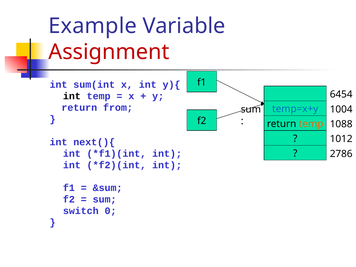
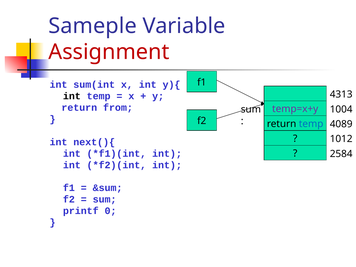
Example: Example -> Sameple (93, 26)
6454: 6454 -> 4313 (341, 94)
temp=x+y colour: blue -> purple (295, 109)
temp colour: orange -> blue (311, 124)
1088: 1088 -> 4089 (341, 124)
2786: 2786 -> 2584 (341, 154)
switch: switch -> printf (81, 211)
